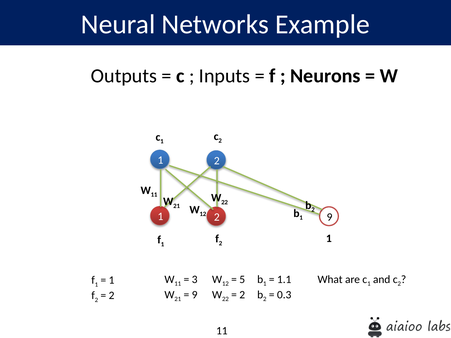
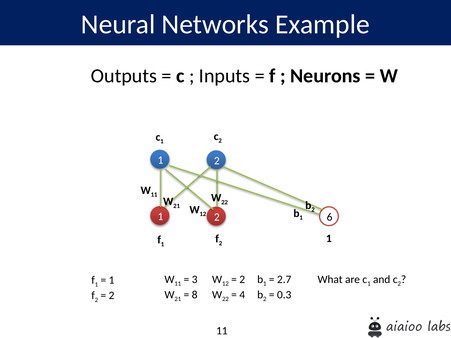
9: 9 -> 6 (330, 217)
5: 5 -> 2 (242, 280)
1.1: 1.1 -> 2.7 (284, 280)
9: 9 -> 8 (195, 295)
2: 2 -> 4 (242, 295)
